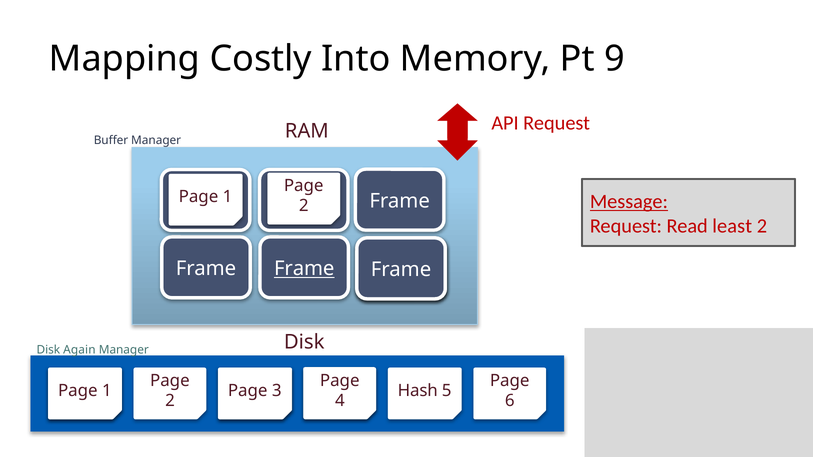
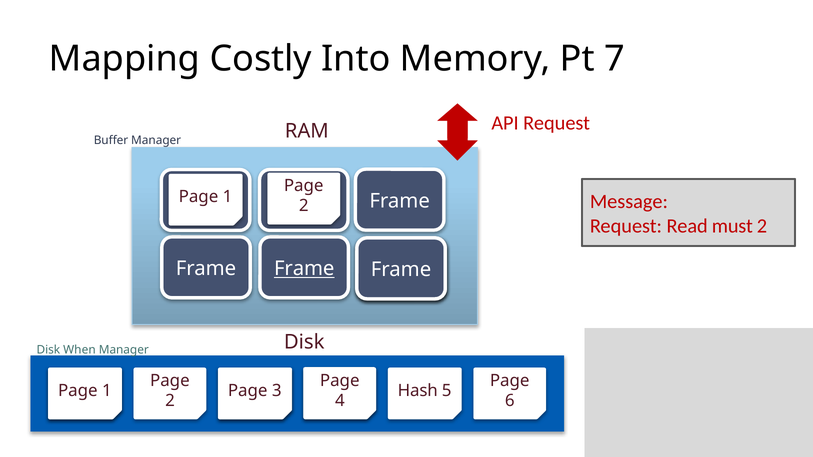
9: 9 -> 7 (614, 59)
Message underline: present -> none (629, 202)
least: least -> must (732, 226)
Again: Again -> When (79, 350)
